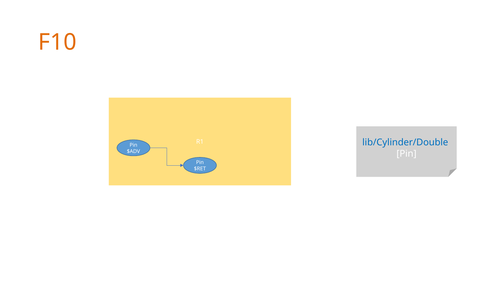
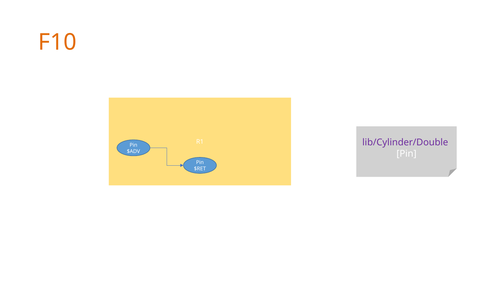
lib/Cylinder/Double colour: blue -> purple (405, 142)
